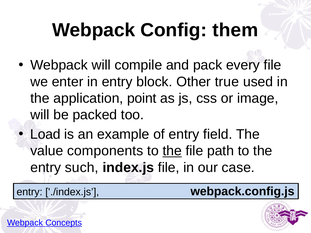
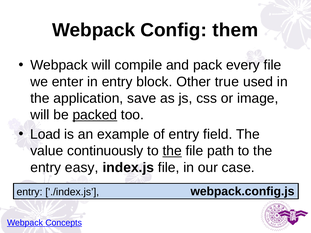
point: point -> save (142, 98)
packed underline: none -> present (95, 115)
components: components -> continuously (105, 151)
such: such -> easy (82, 168)
